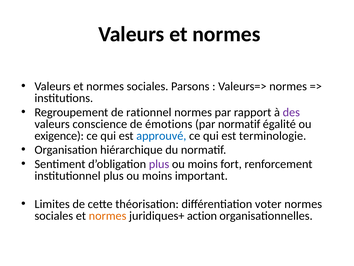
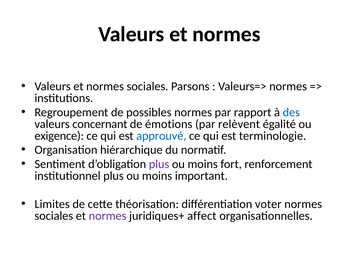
rationnel: rationnel -> possibles (149, 112)
des colour: purple -> blue (291, 112)
conscience: conscience -> concernant (100, 124)
par normatif: normatif -> relèvent (239, 124)
normes colour: orange -> purple (108, 216)
action: action -> affect (202, 216)
